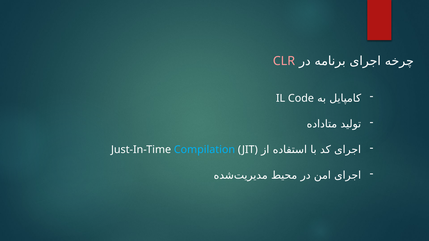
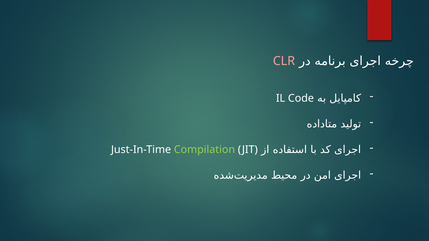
Compilation colour: light blue -> light green (204, 150)
